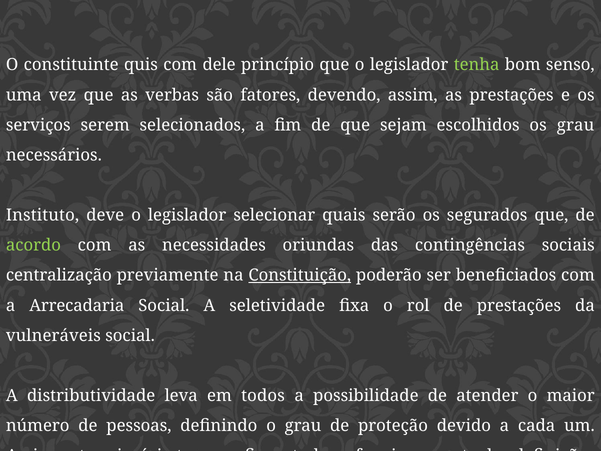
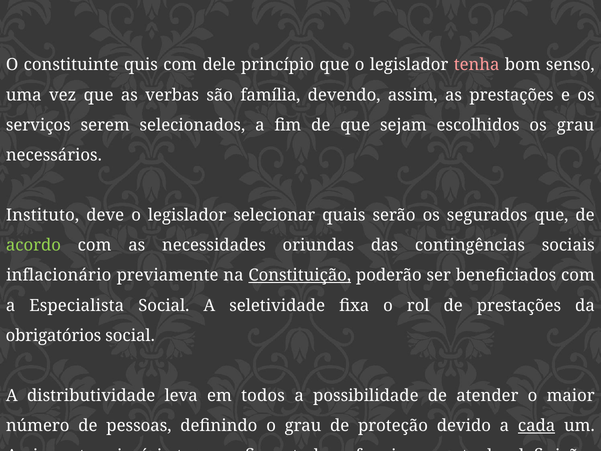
tenha colour: light green -> pink (477, 65)
fatores: fatores -> família (270, 95)
centralização: centralização -> inflacionário (59, 275)
Arrecadaria: Arrecadaria -> Especialista (77, 305)
vulneráveis: vulneráveis -> obrigatórios (53, 335)
cada underline: none -> present (537, 426)
